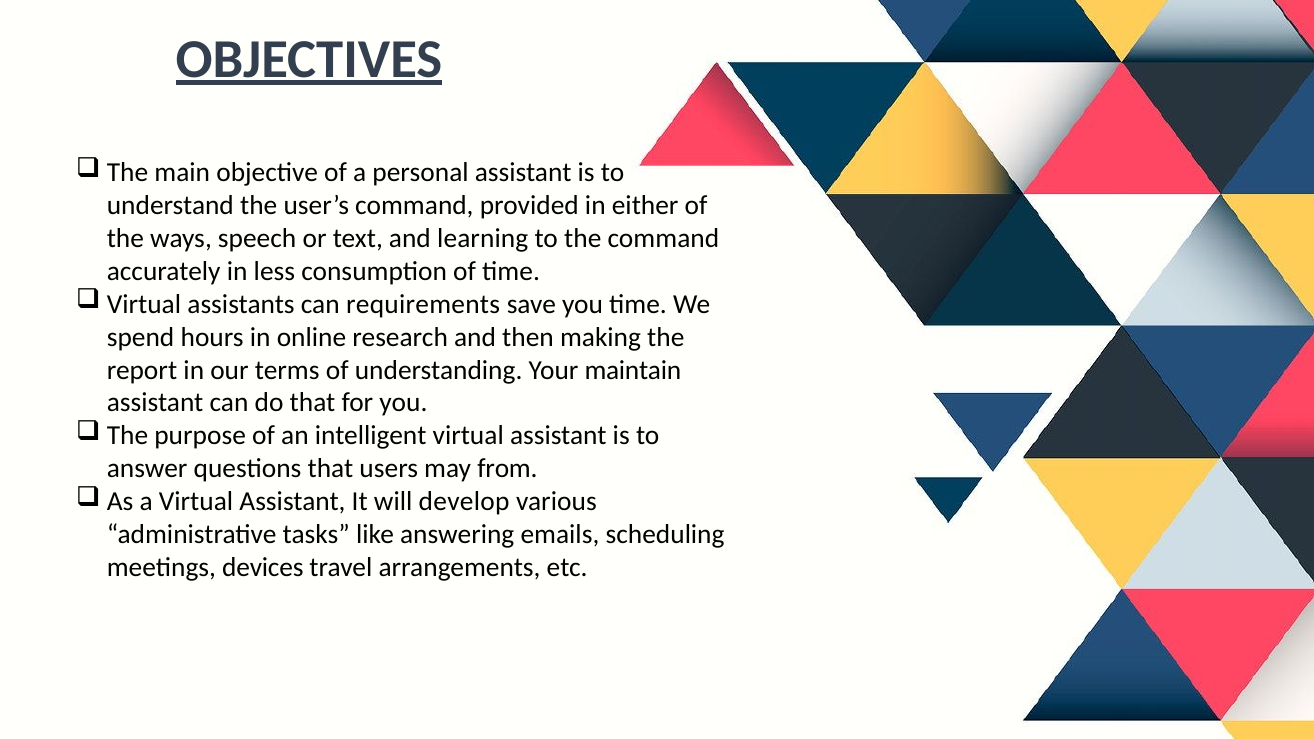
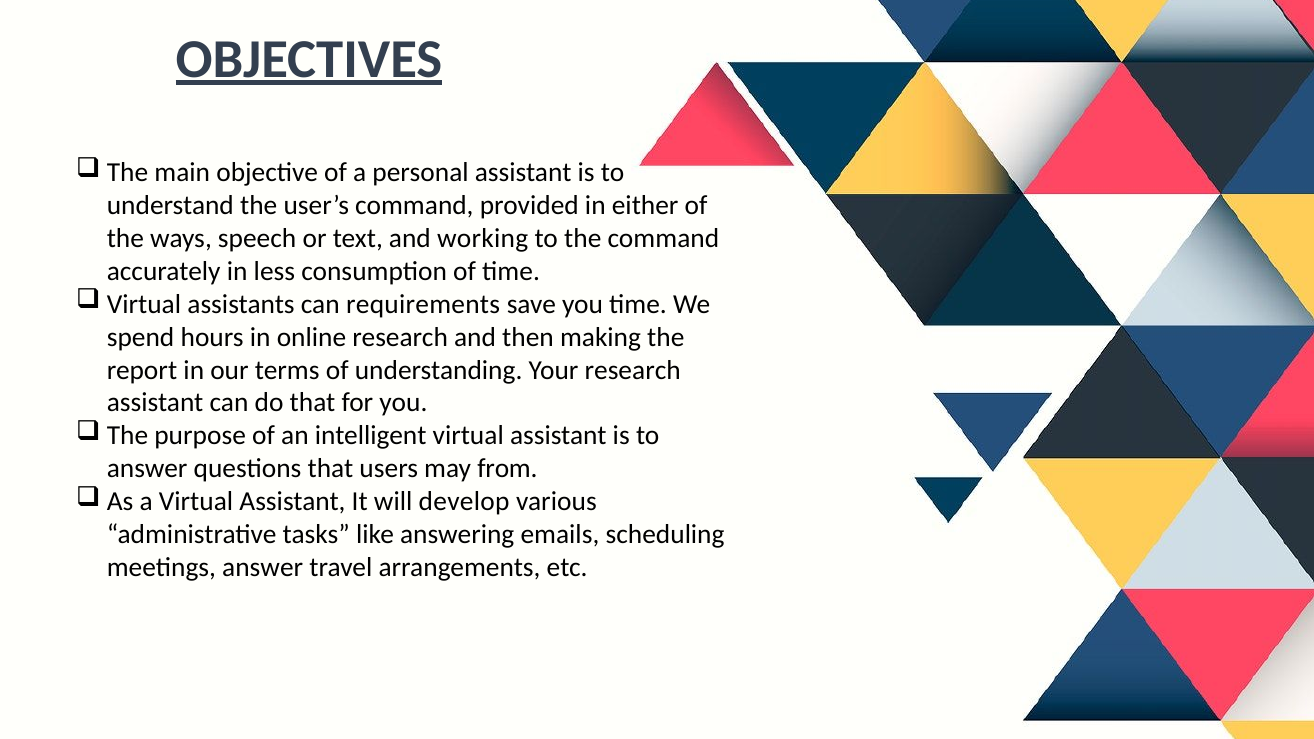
learning: learning -> working (483, 239)
Your maintain: maintain -> research (633, 370)
meetings devices: devices -> answer (263, 567)
